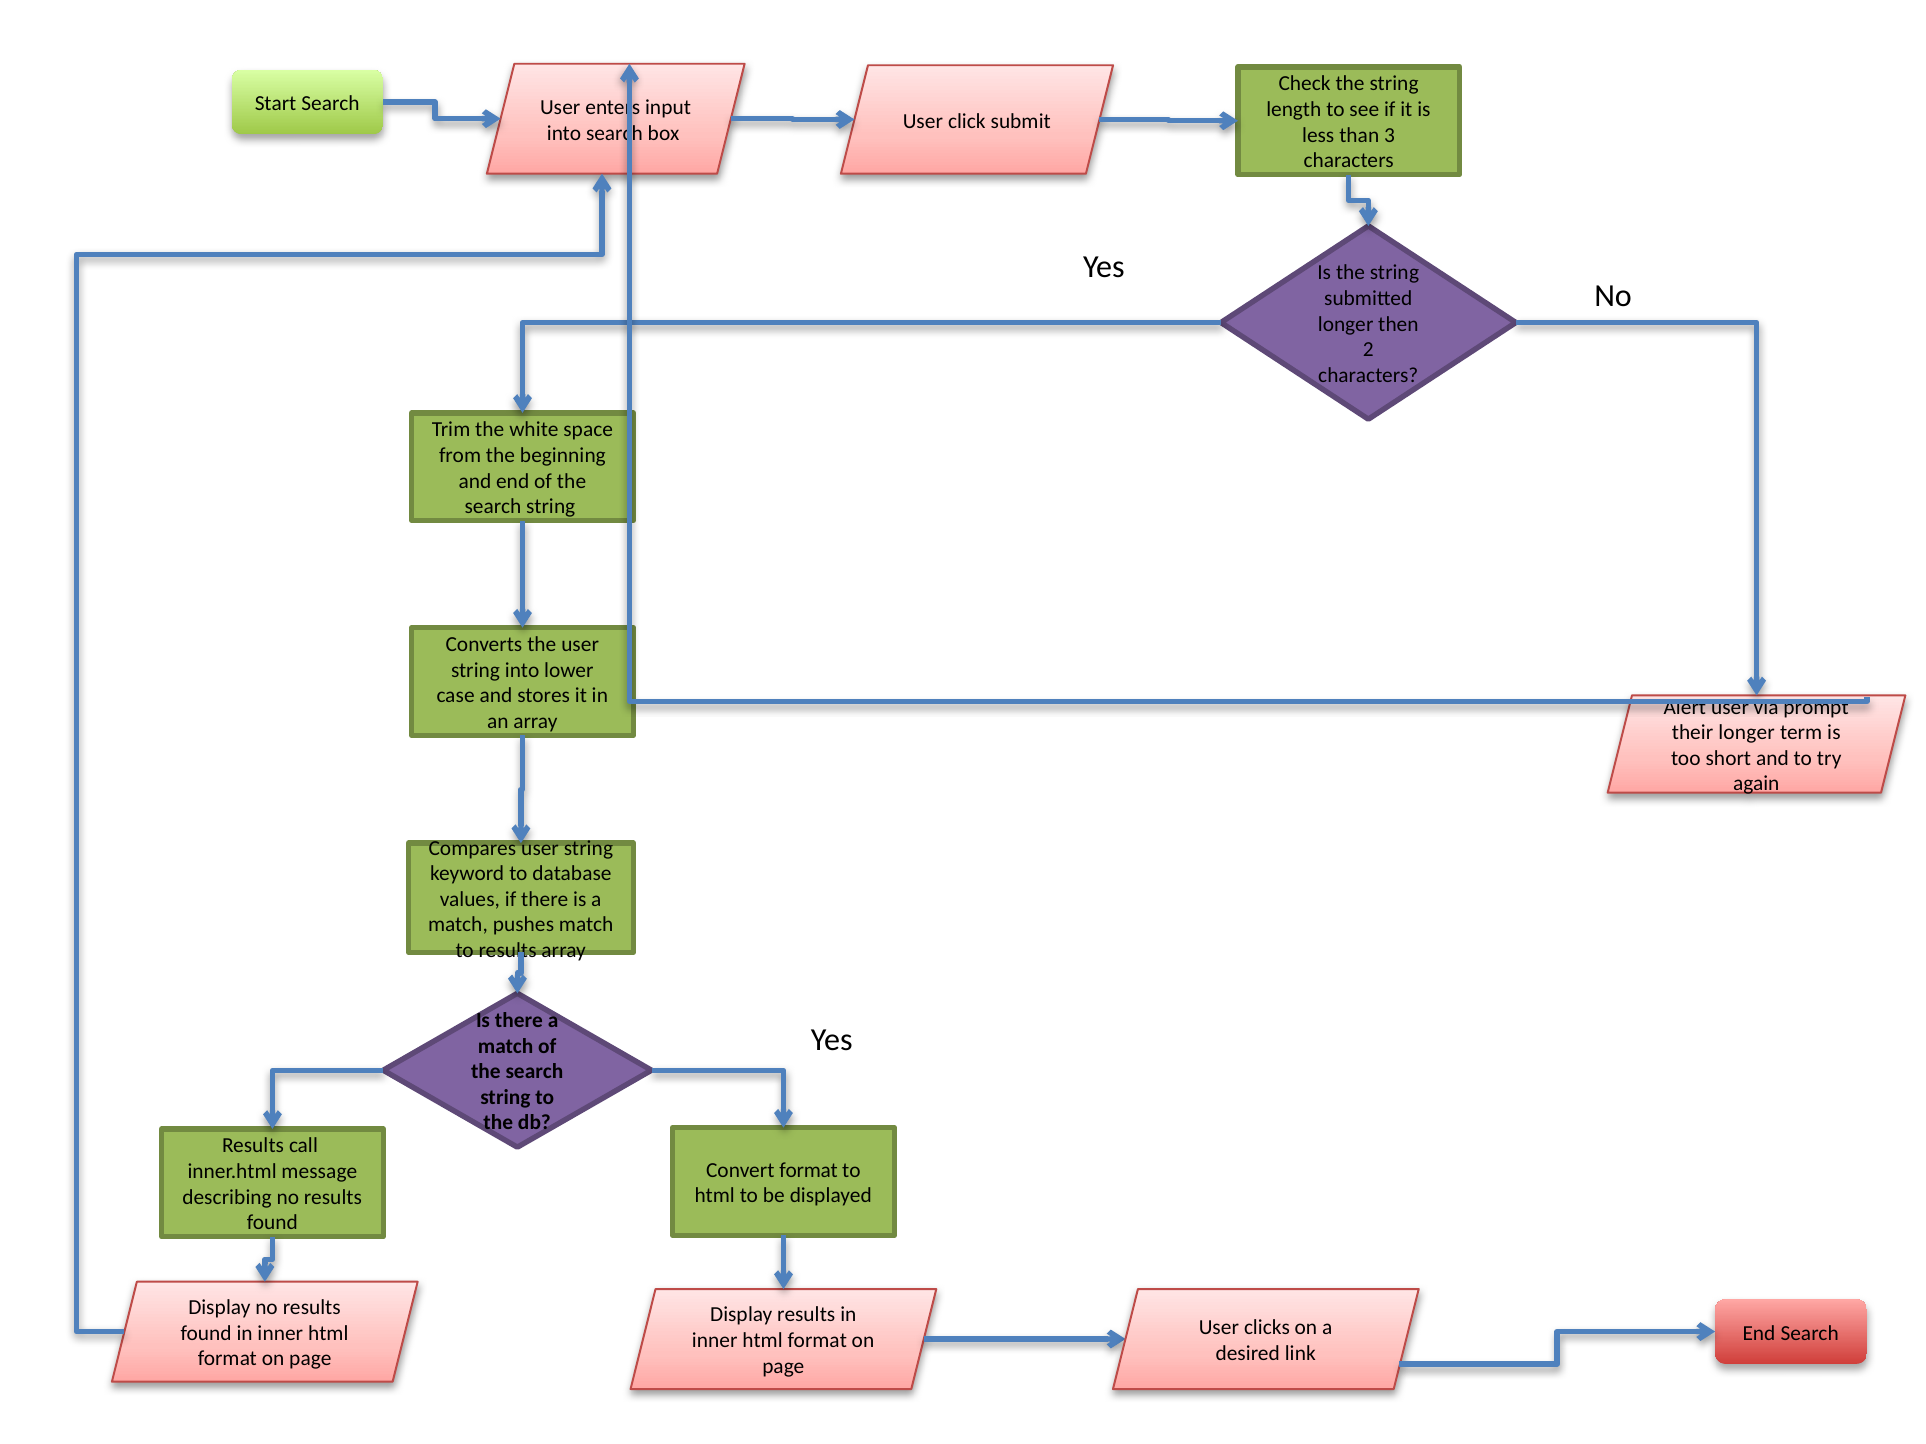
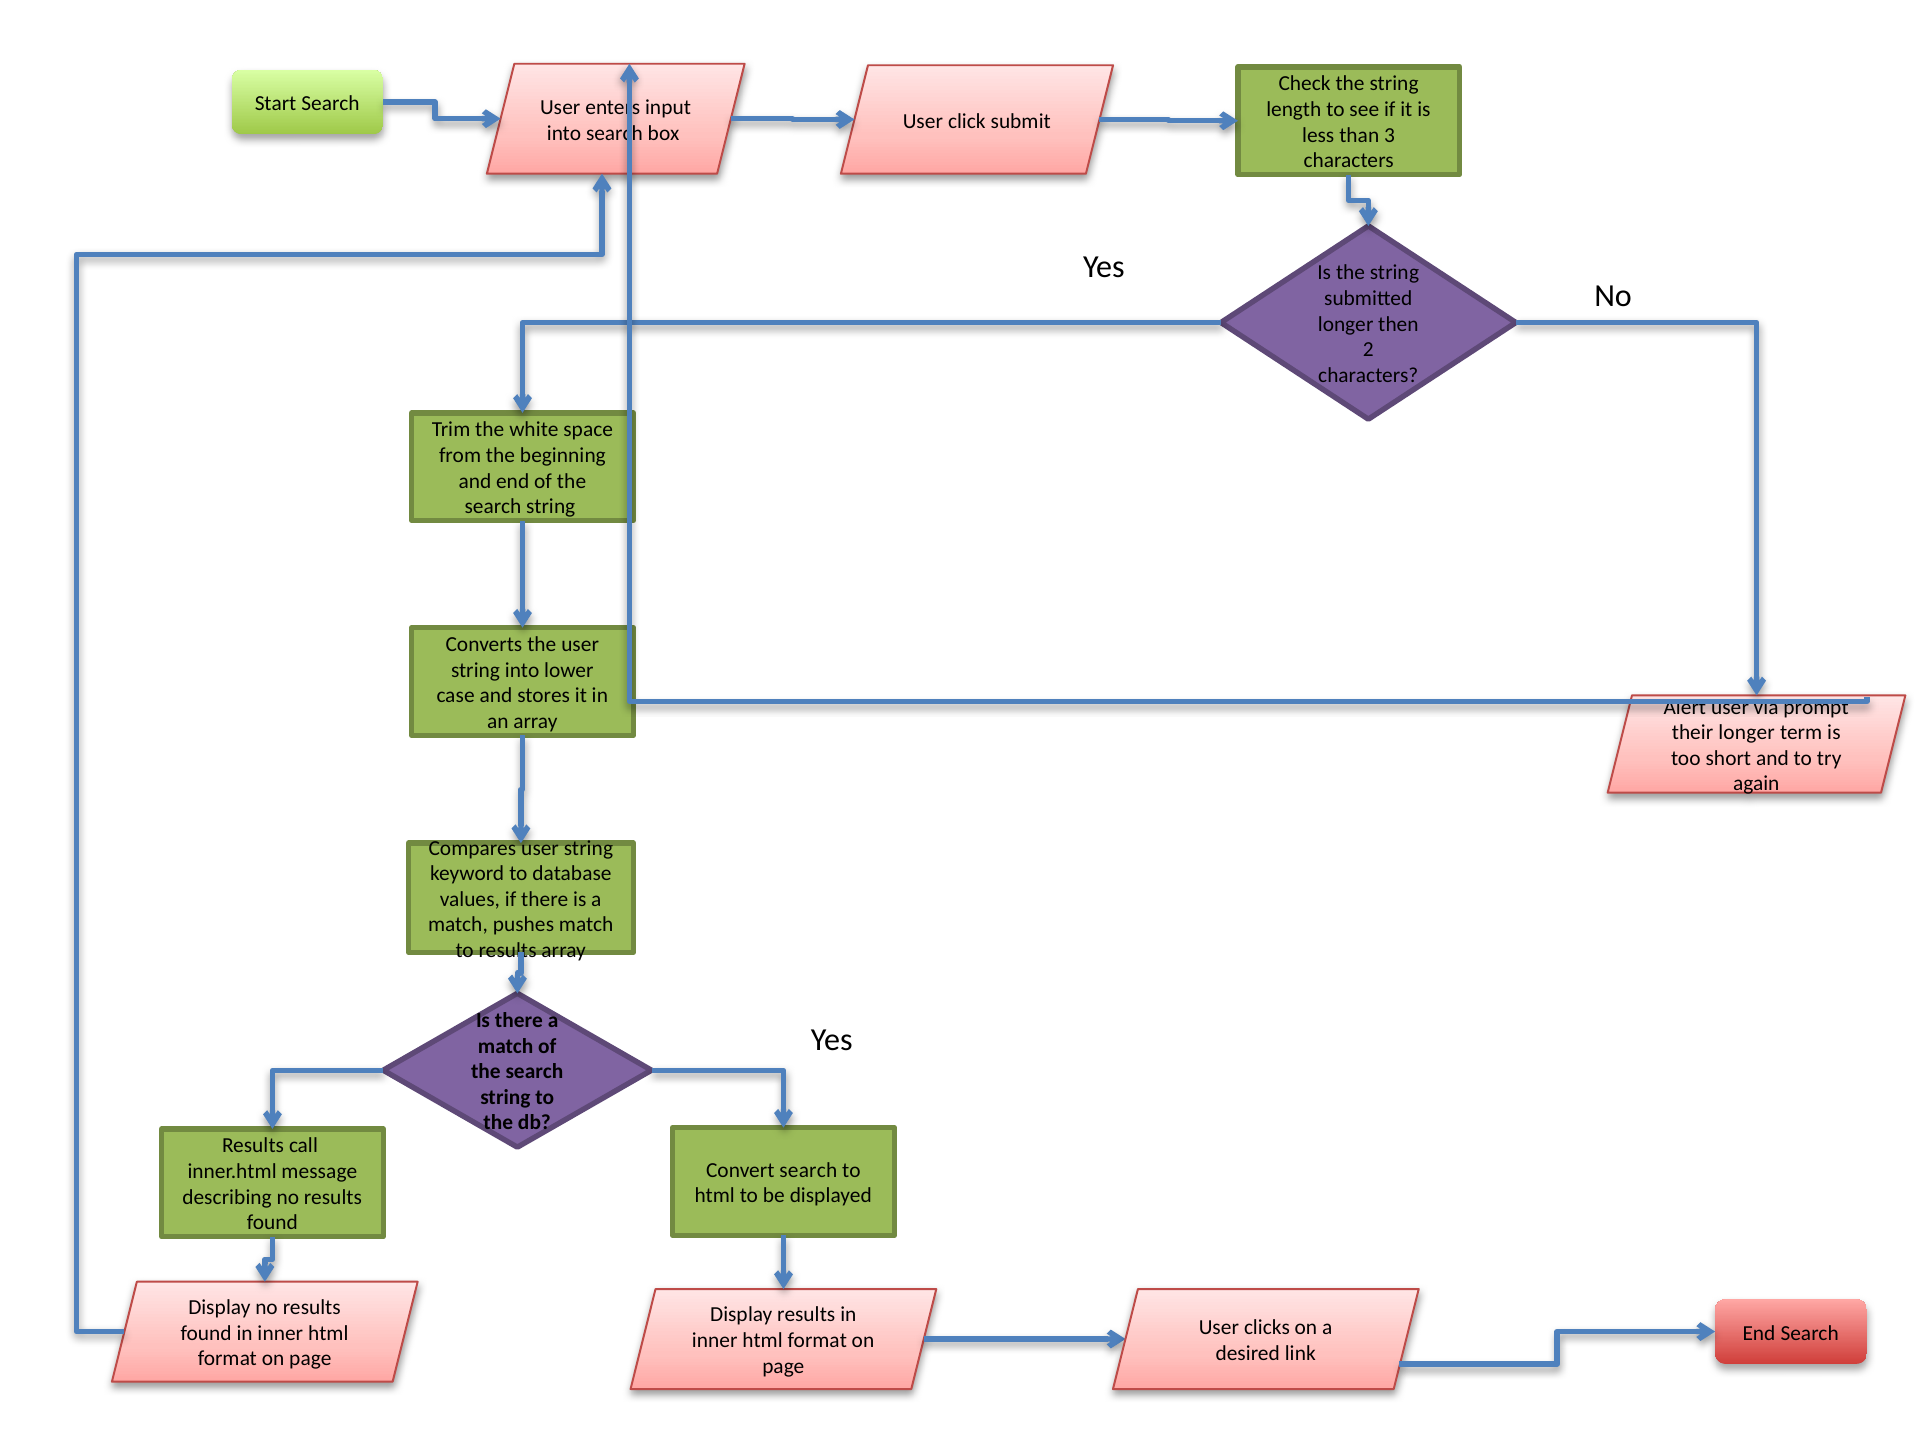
Convert format: format -> search (808, 1171)
